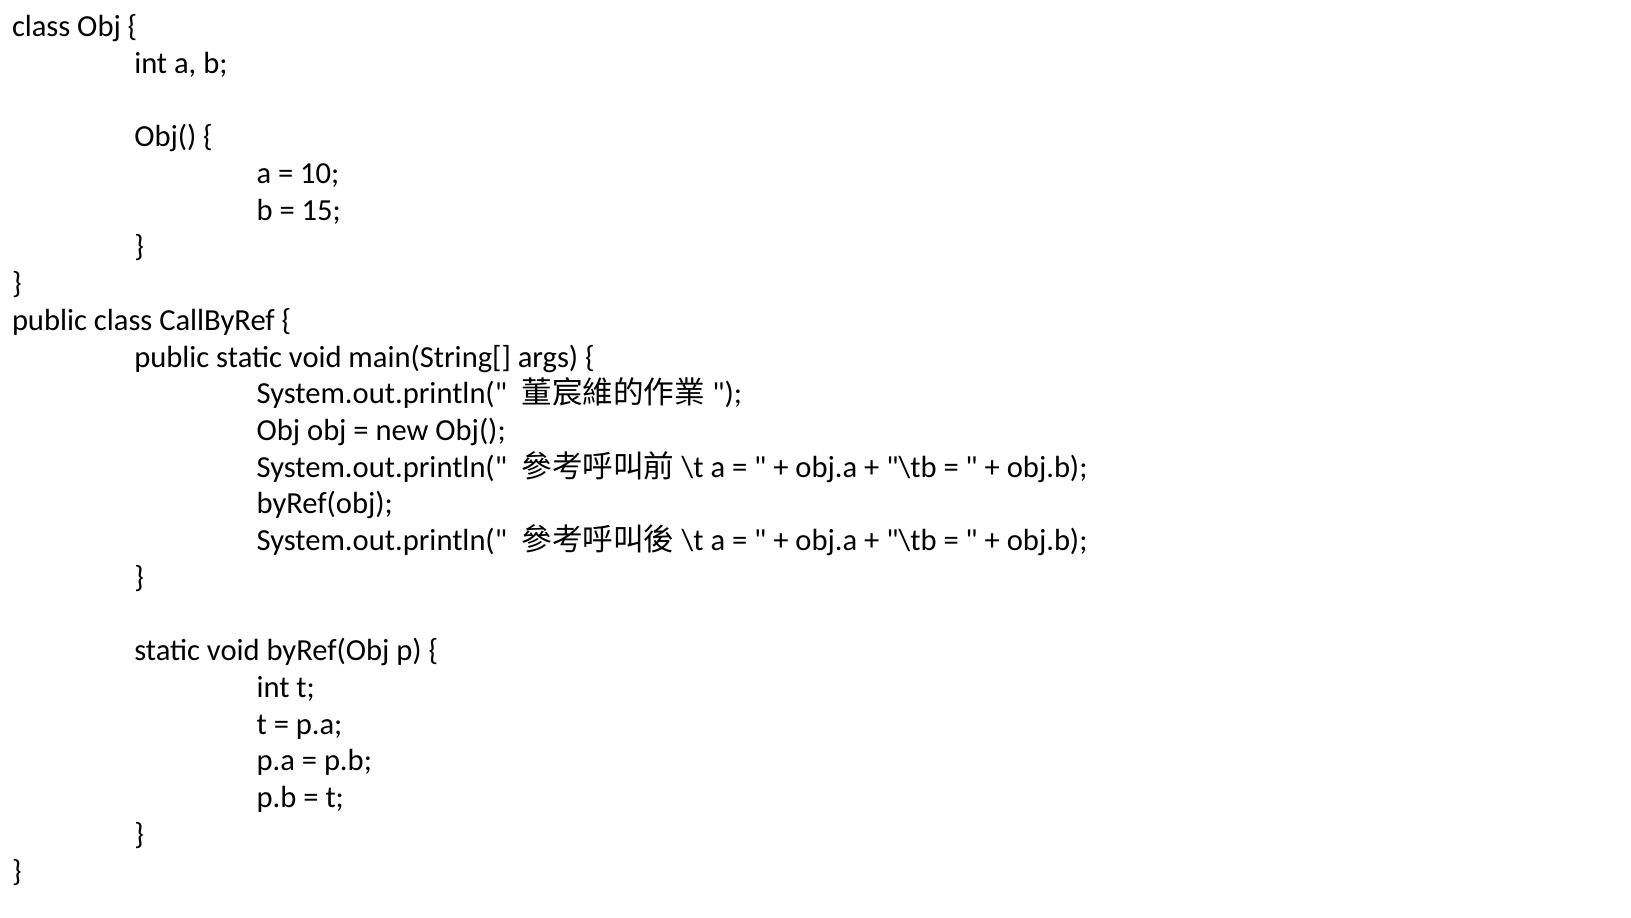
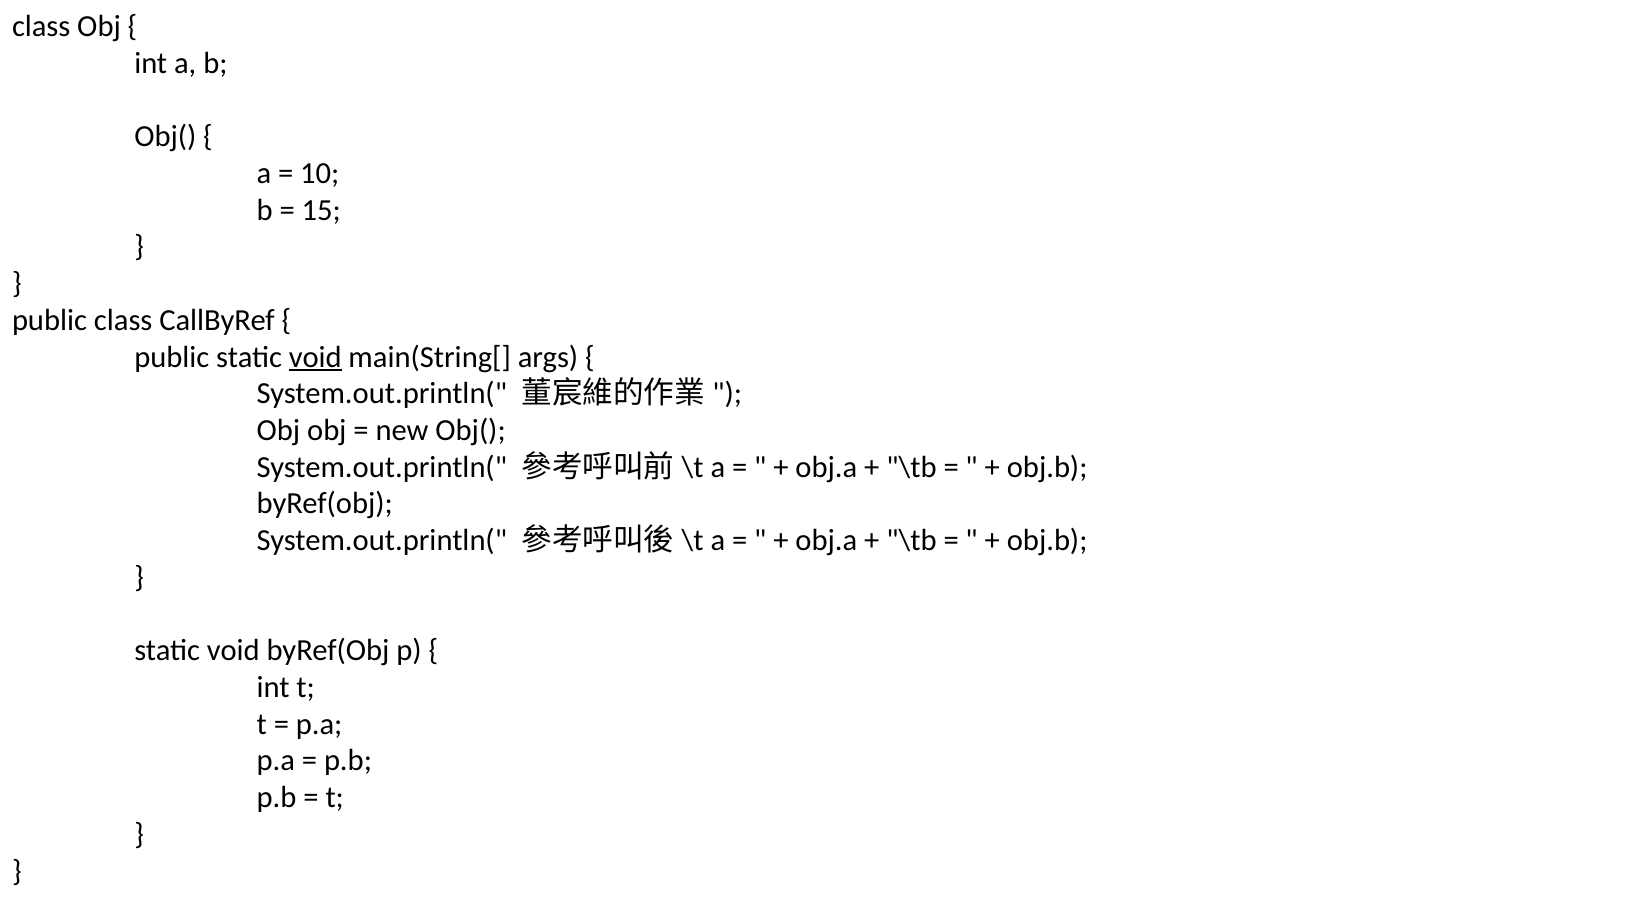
void underline: none -> present (315, 357)
